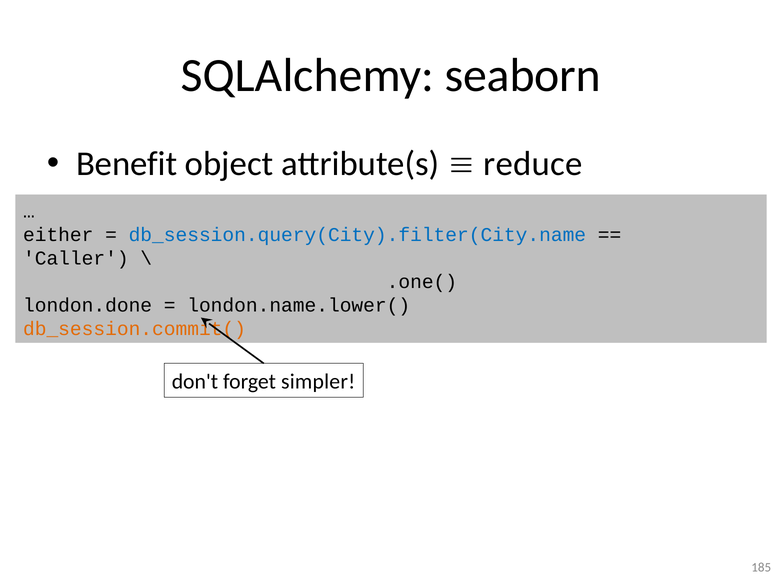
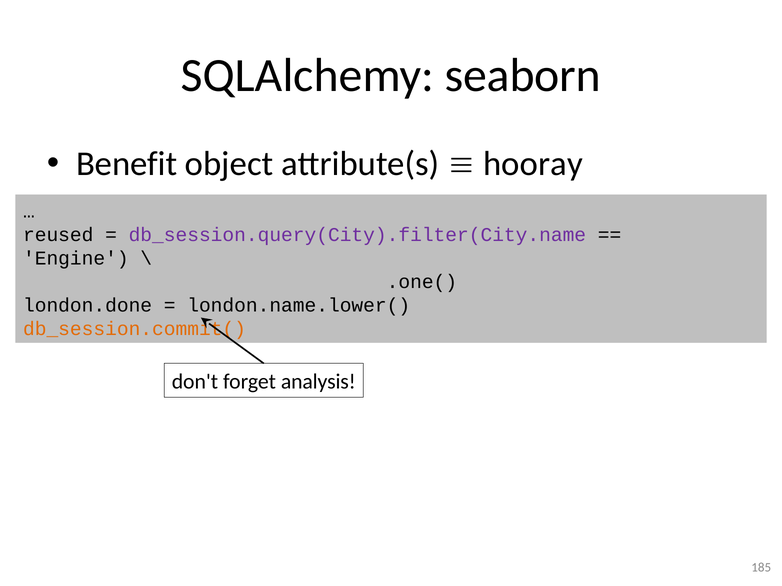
reduce: reduce -> hooray (533, 164)
either: either -> reused (58, 235)
db_session.query(City).filter(City.name colour: blue -> purple (357, 235)
Caller: Caller -> Engine (76, 259)
simpler: simpler -> analysis (318, 382)
